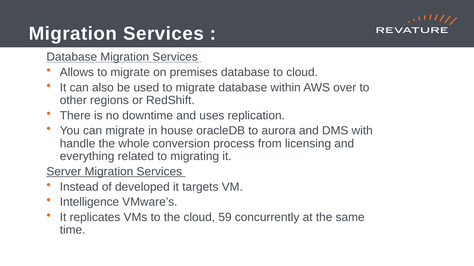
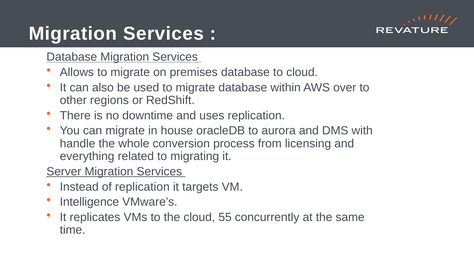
of developed: developed -> replication (142, 187)
59: 59 -> 55 (225, 218)
